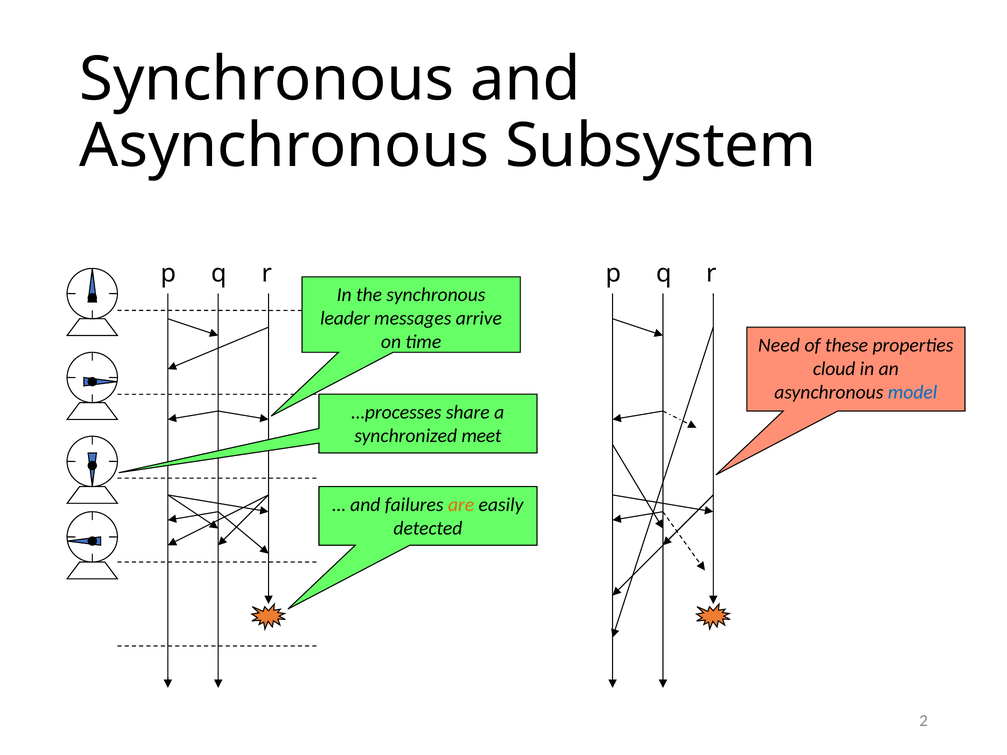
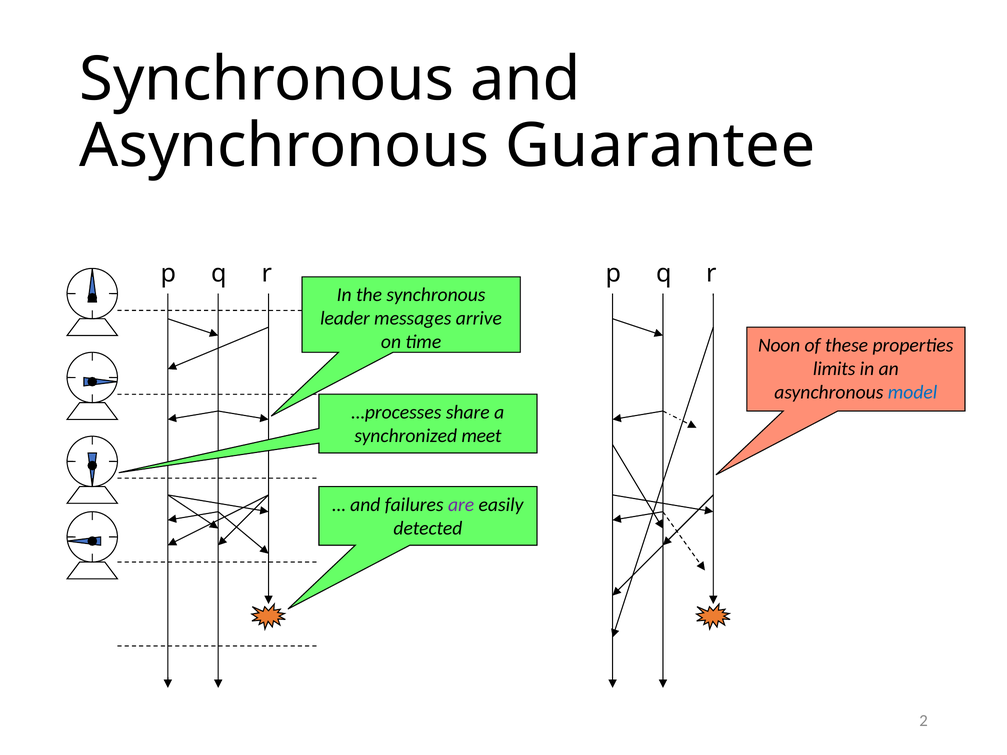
Subsystem: Subsystem -> Guarantee (660, 146)
Need: Need -> Noon (779, 345)
cloud: cloud -> limits (834, 369)
are colour: orange -> purple (461, 505)
